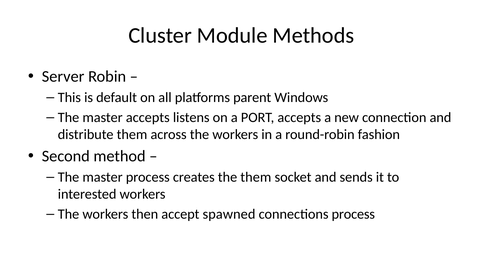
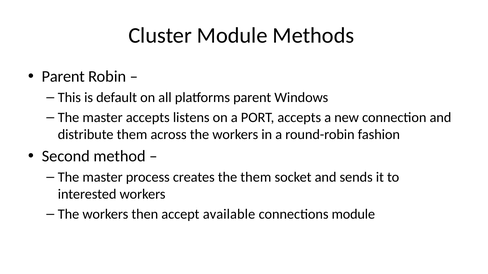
Server: Server -> Parent (63, 77)
spawned: spawned -> available (229, 215)
connections process: process -> module (353, 215)
